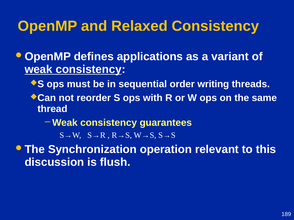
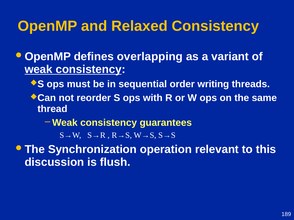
applications: applications -> overlapping (150, 57)
